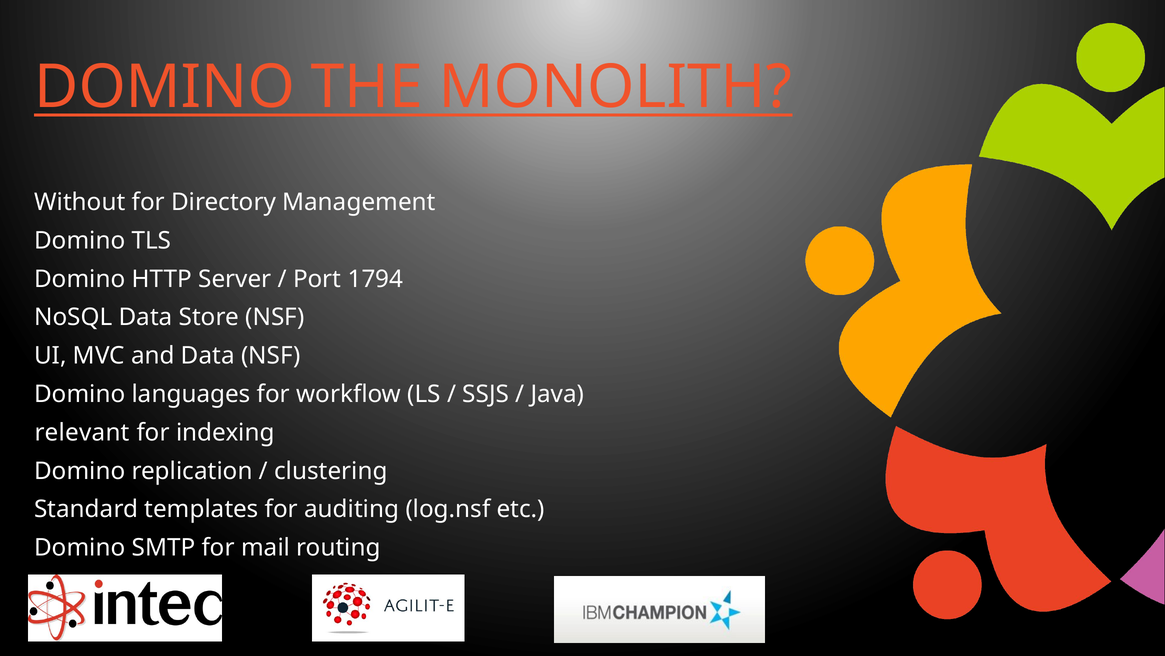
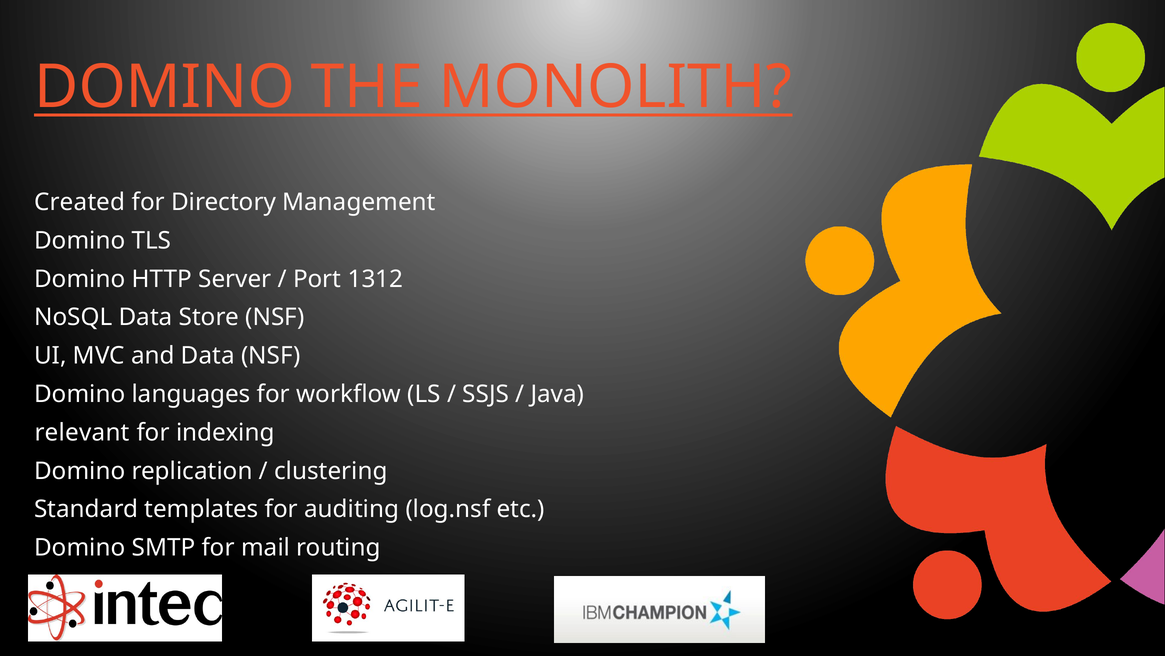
Without: Without -> Created (80, 202)
1794: 1794 -> 1312 (375, 279)
